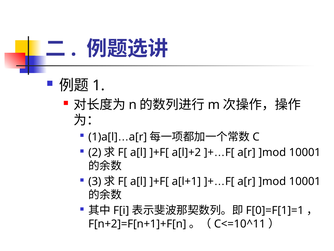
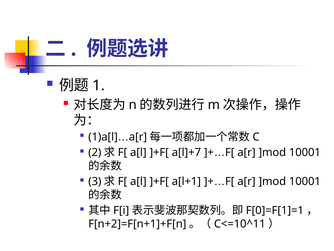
a[l]+2: a[l]+2 -> a[l]+7 (186, 152)
